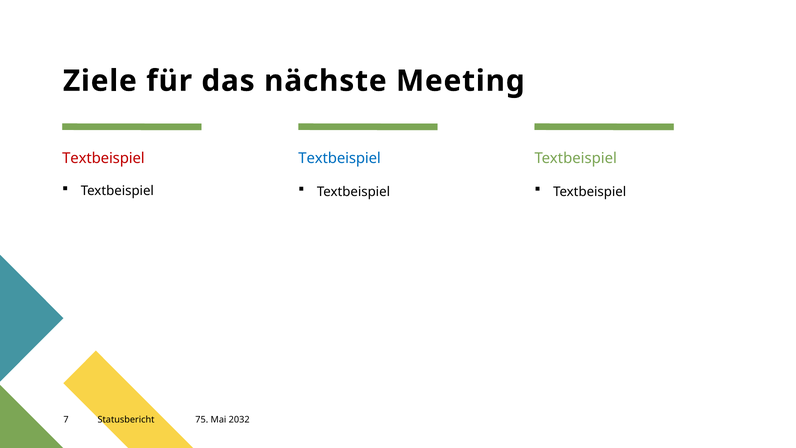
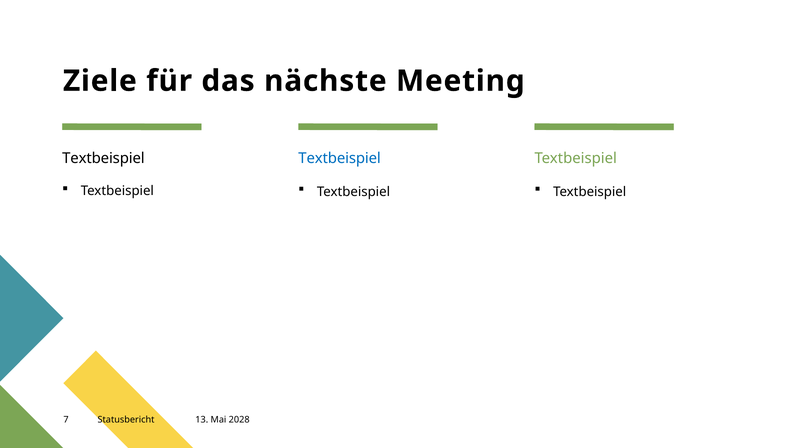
Textbeispiel colour: red -> black (103, 158)
75: 75 -> 13 (202, 420)
2032: 2032 -> 2028 (239, 420)
